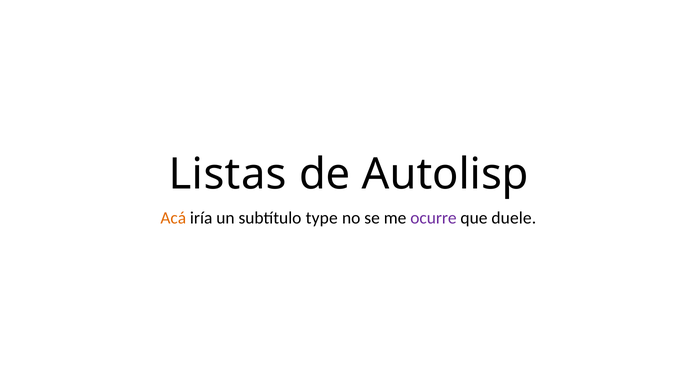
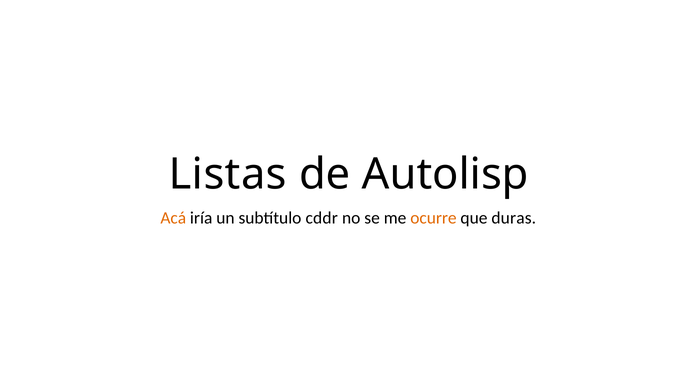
type: type -> cddr (322, 218)
ocurre colour: purple -> orange (433, 218)
duele: duele -> duras (514, 218)
